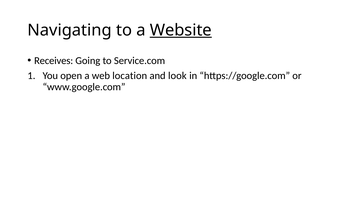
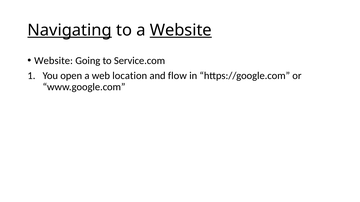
Navigating underline: none -> present (70, 30)
Receives: Receives -> Website (54, 61)
look: look -> flow (177, 76)
